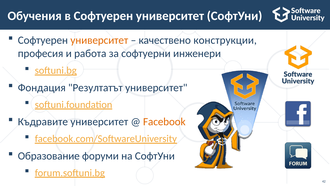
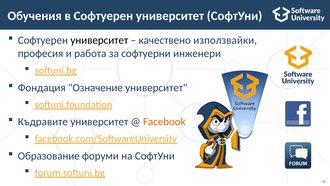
университет colour: orange -> black (99, 40)
конструкции: конструкции -> използвайки (225, 40)
Резултатът: Резултатът -> Означение (95, 88)
